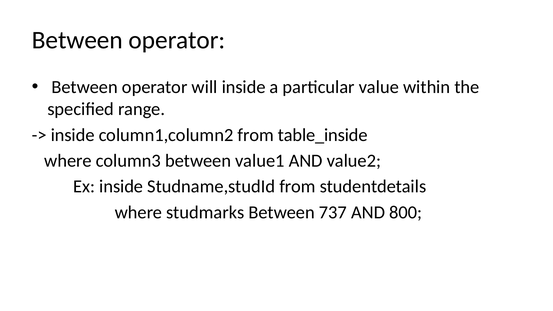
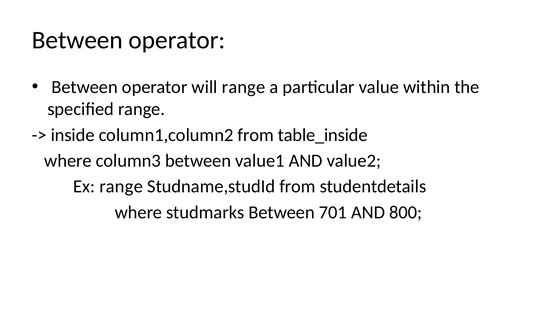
will inside: inside -> range (243, 87)
Ex inside: inside -> range (121, 187)
737: 737 -> 701 (333, 212)
